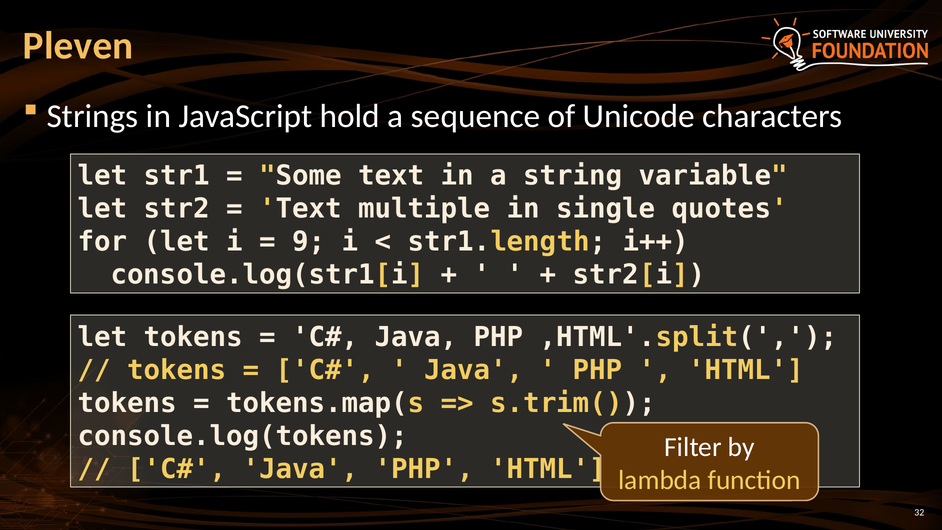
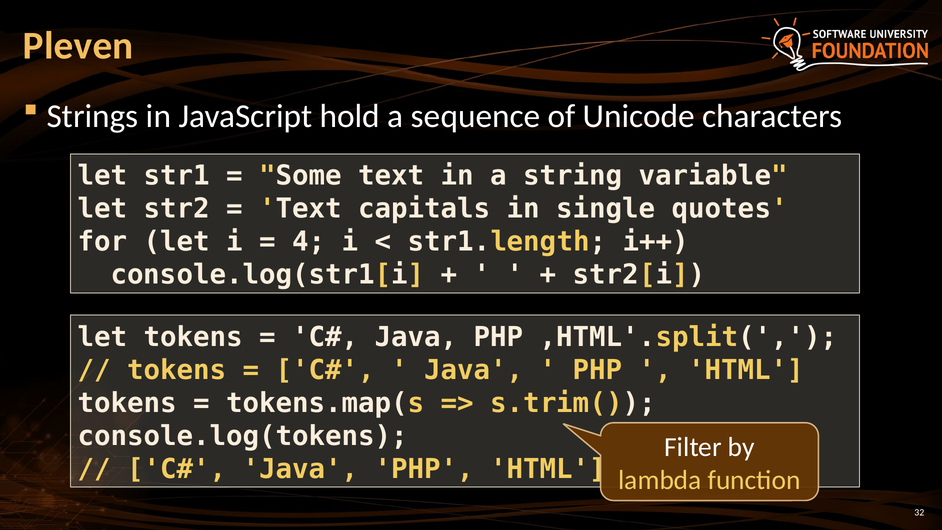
multiple: multiple -> capitals (424, 209)
9: 9 -> 4 (309, 242)
